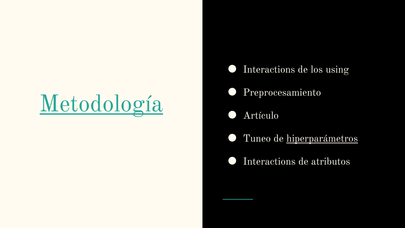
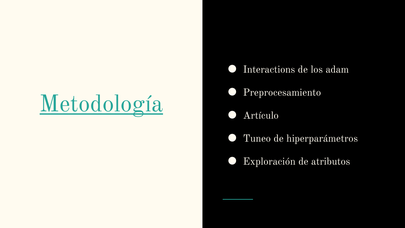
using: using -> adam (337, 70)
hiperparámetros underline: present -> none (322, 138)
Interactions: Interactions -> Exploración (269, 161)
